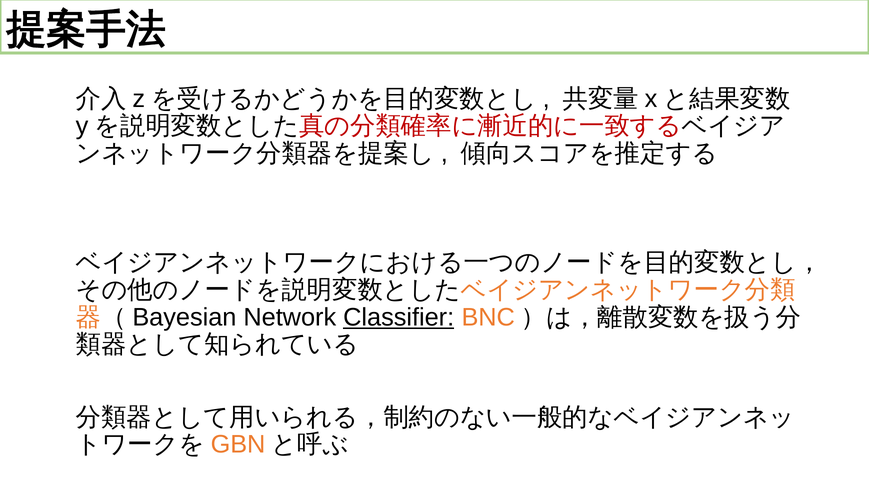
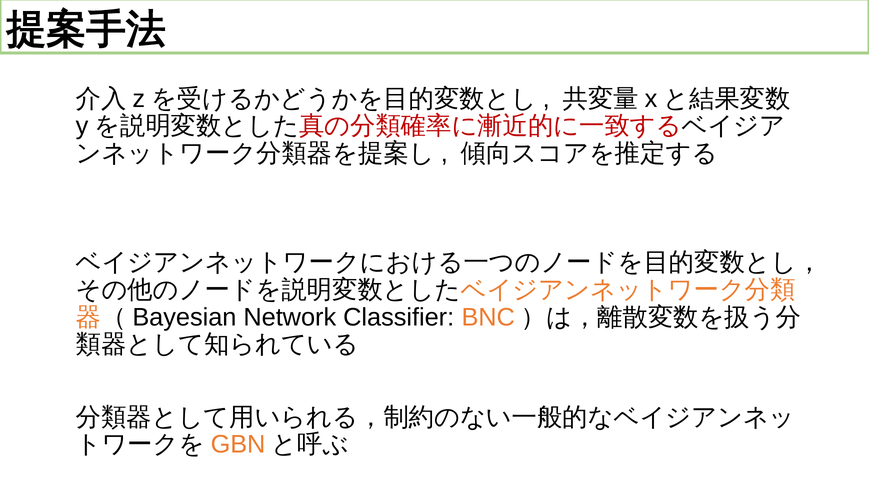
Classifier underline: present -> none (399, 317)
